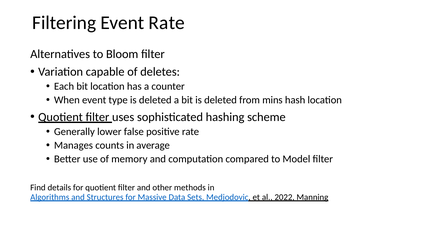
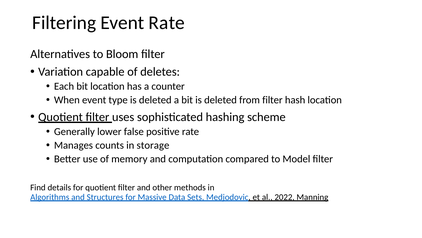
from mins: mins -> filter (272, 100)
average: average -> storage (153, 145)
